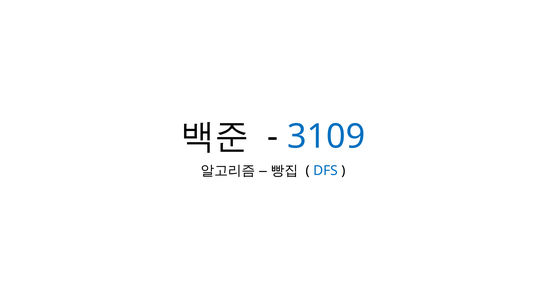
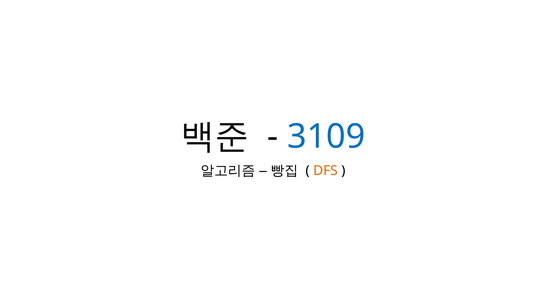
DFS colour: blue -> orange (325, 171)
